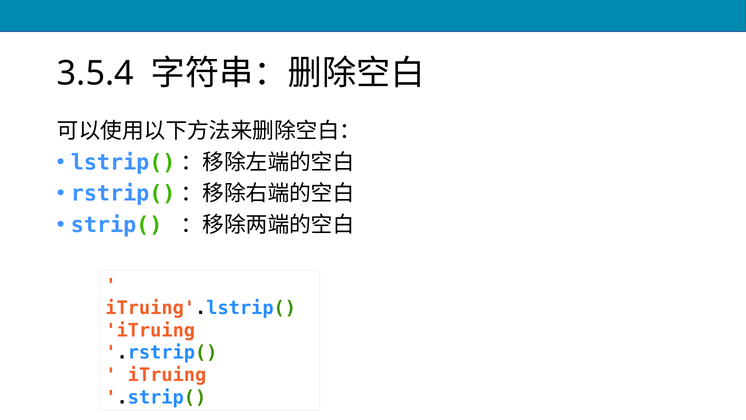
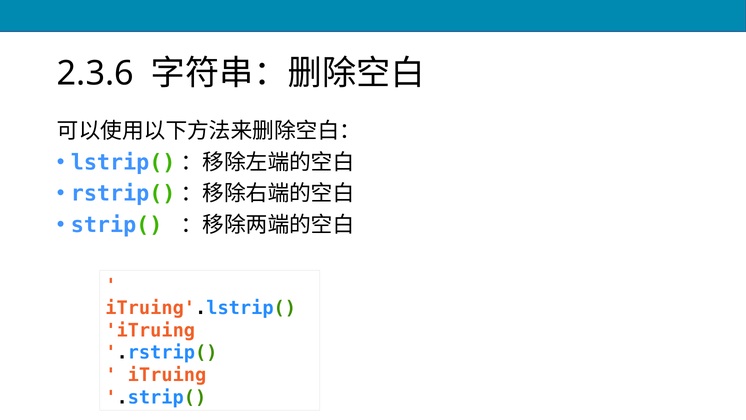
3.5.4: 3.5.4 -> 2.3.6 (95, 73)
